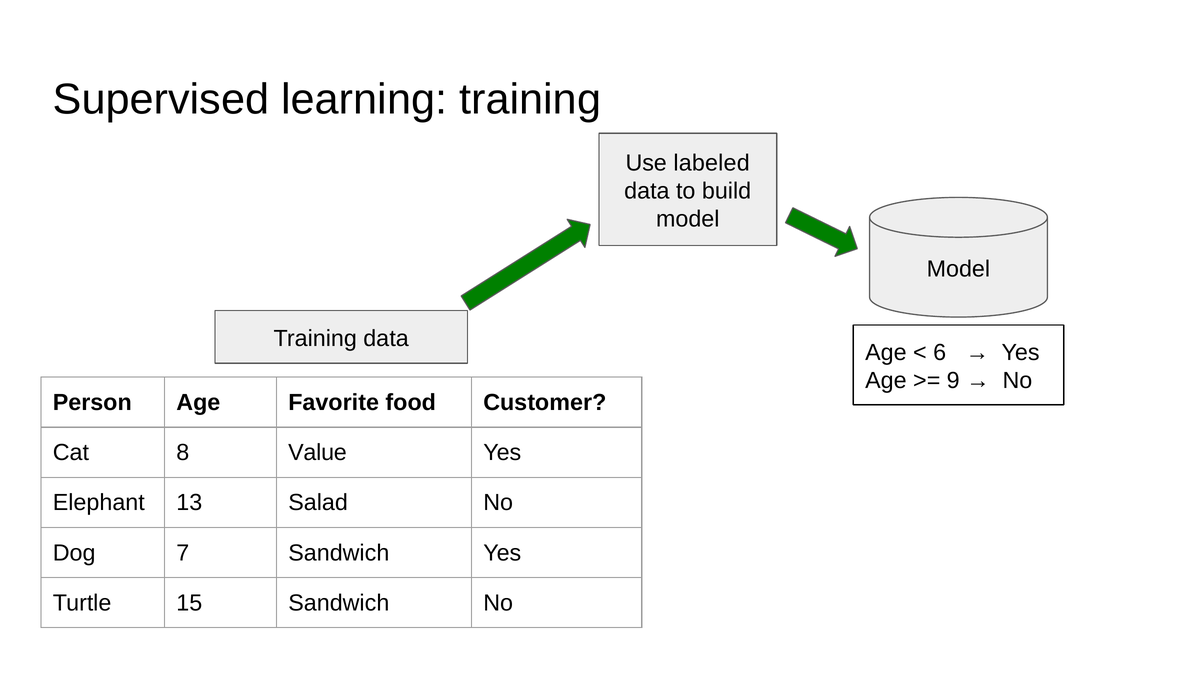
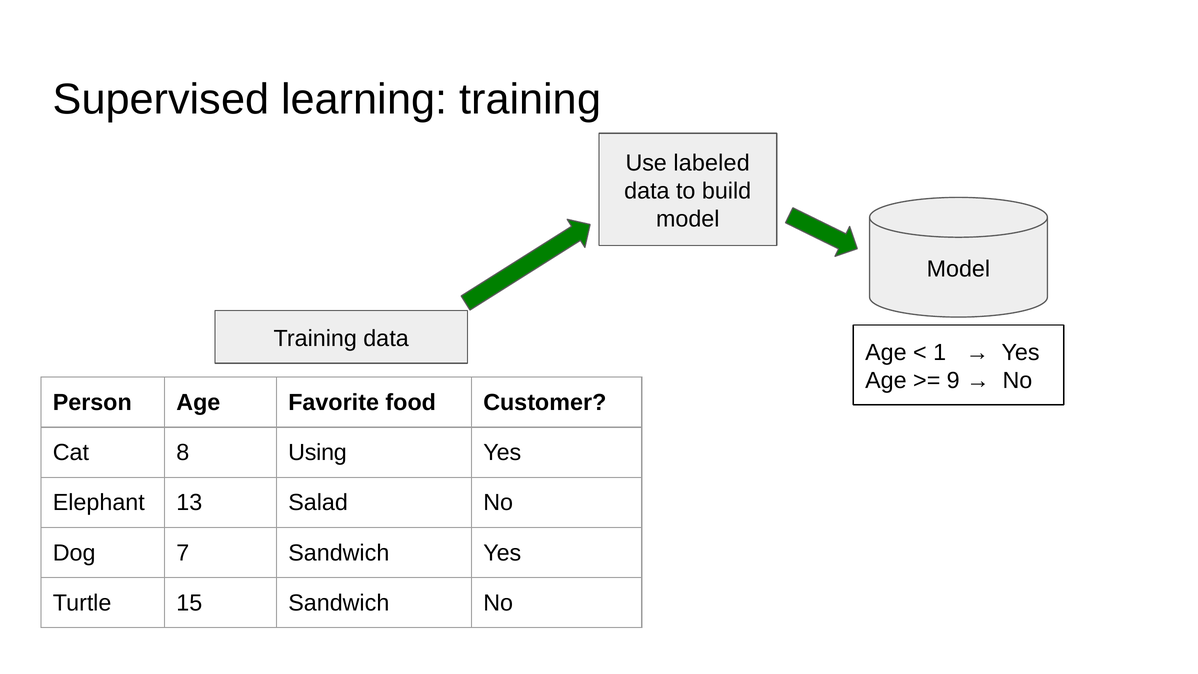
6: 6 -> 1 (940, 352)
Value: Value -> Using (318, 453)
